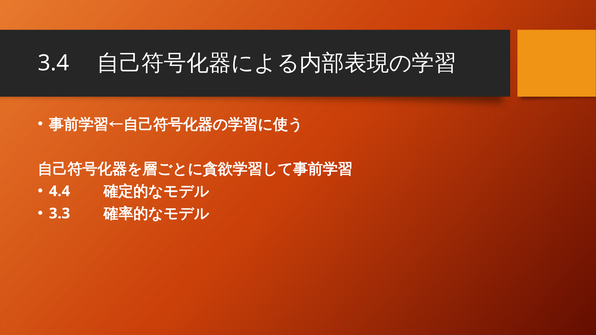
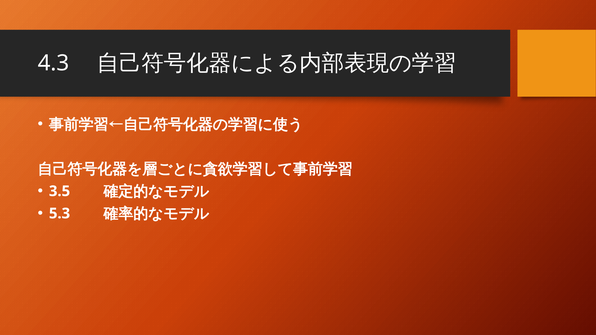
3.4: 3.4 -> 4.3 (54, 63)
4.4: 4.4 -> 3.5 (60, 191)
3.3: 3.3 -> 5.3 (60, 214)
